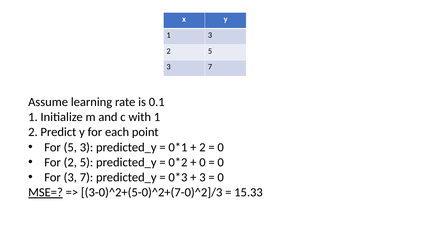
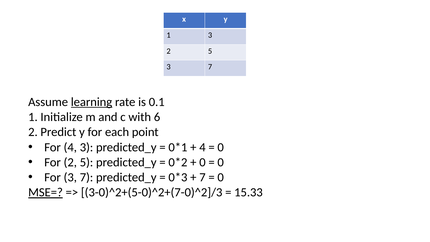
learning underline: none -> present (92, 102)
with 1: 1 -> 6 (157, 117)
For 5: 5 -> 4 (70, 147)
2: 2 -> 4 (202, 147)
3: 3 -> 7 (202, 177)
